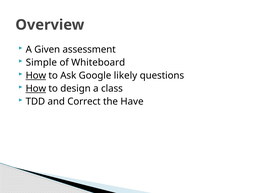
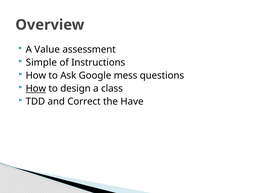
Given: Given -> Value (47, 49)
Whiteboard: Whiteboard -> Instructions (98, 62)
How underline: present -> none (36, 75)
likely: likely -> mess (126, 75)
